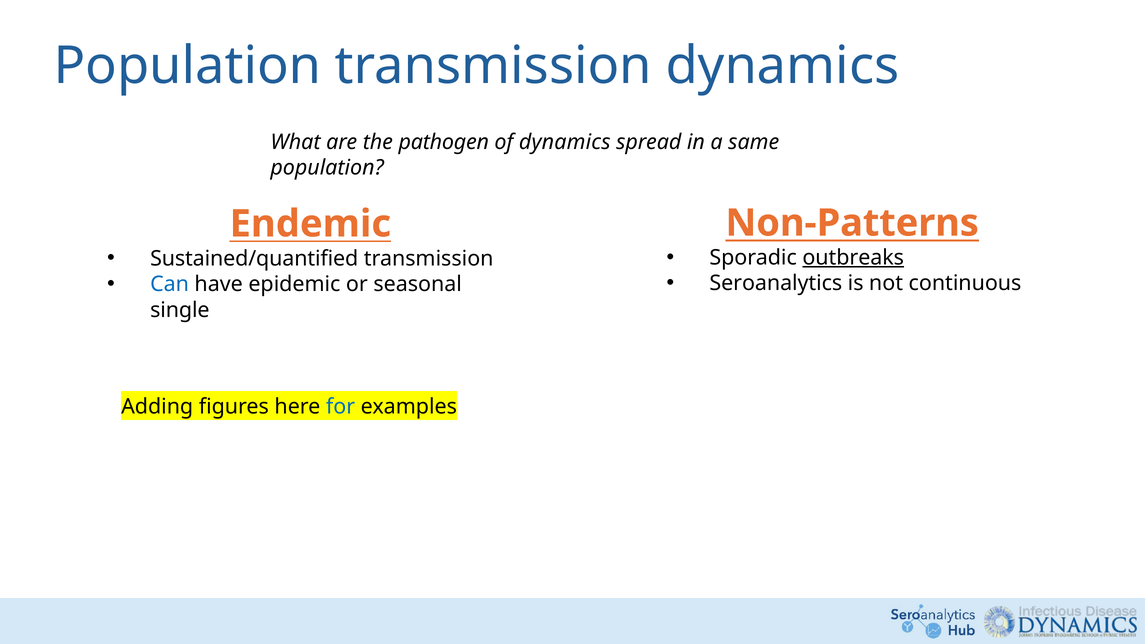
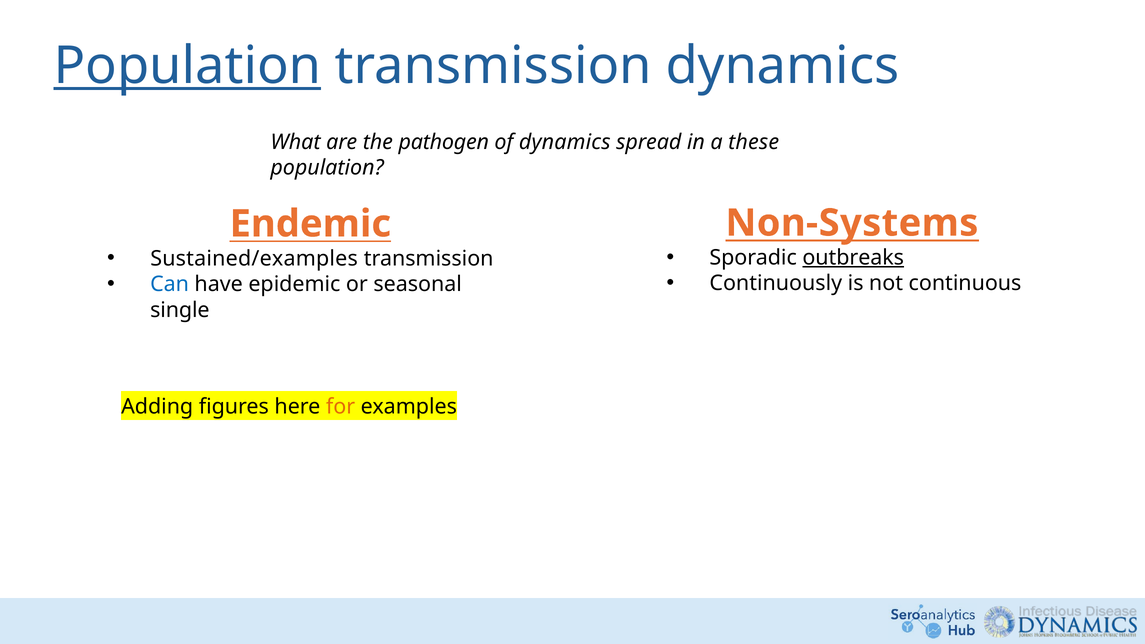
Population underline: none -> present (187, 66)
same: same -> these (754, 142)
Non-Patterns: Non-Patterns -> Non-Systems (852, 223)
Sustained/quantified: Sustained/quantified -> Sustained/examples (254, 259)
Seroanalytics: Seroanalytics -> Continuously (776, 283)
for colour: blue -> orange (341, 407)
